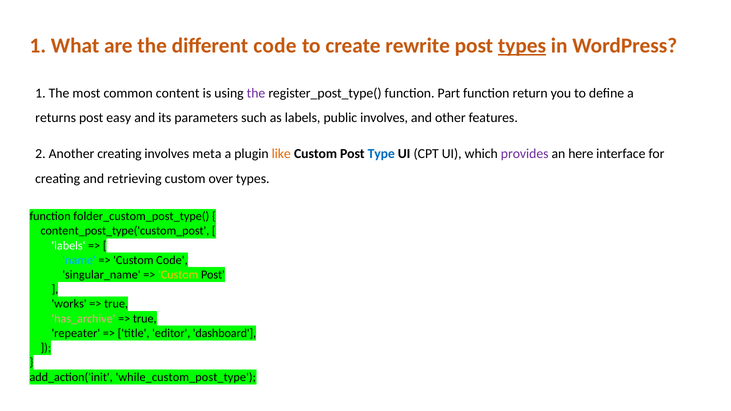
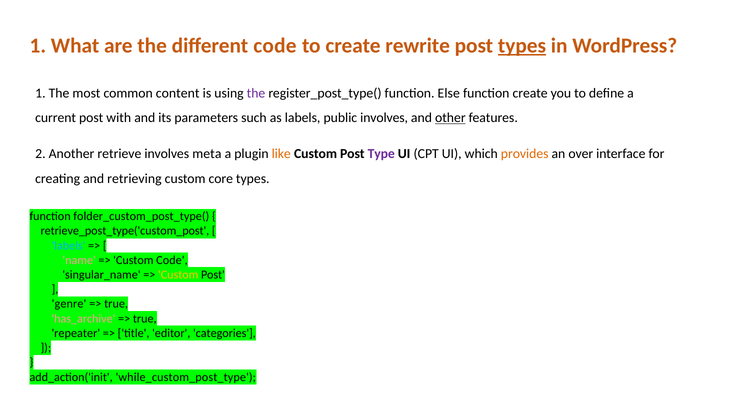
Part: Part -> Else (449, 93)
function return: return -> create (530, 93)
returns: returns -> current (56, 118)
easy: easy -> with (119, 118)
other underline: none -> present (450, 118)
Another creating: creating -> retrieve (119, 154)
Type colour: blue -> purple (381, 154)
provides colour: purple -> orange (525, 154)
here: here -> over (581, 154)
over: over -> core (221, 179)
content_post_type('custom_post: content_post_type('custom_post -> retrieve_post_type('custom_post (125, 231)
labels colour: white -> light blue (68, 246)
name colour: light blue -> pink (79, 260)
works: works -> genre (69, 304)
dashboard: dashboard -> categories (224, 333)
